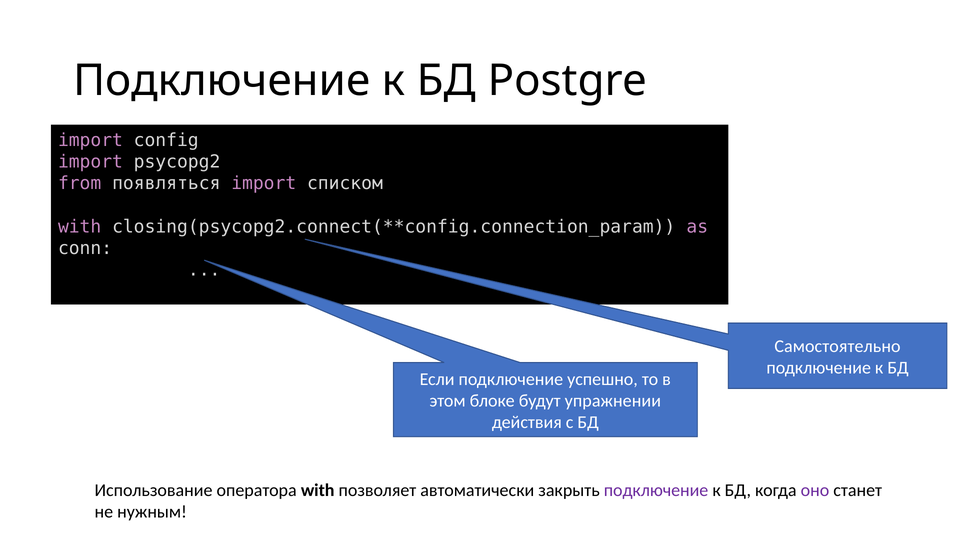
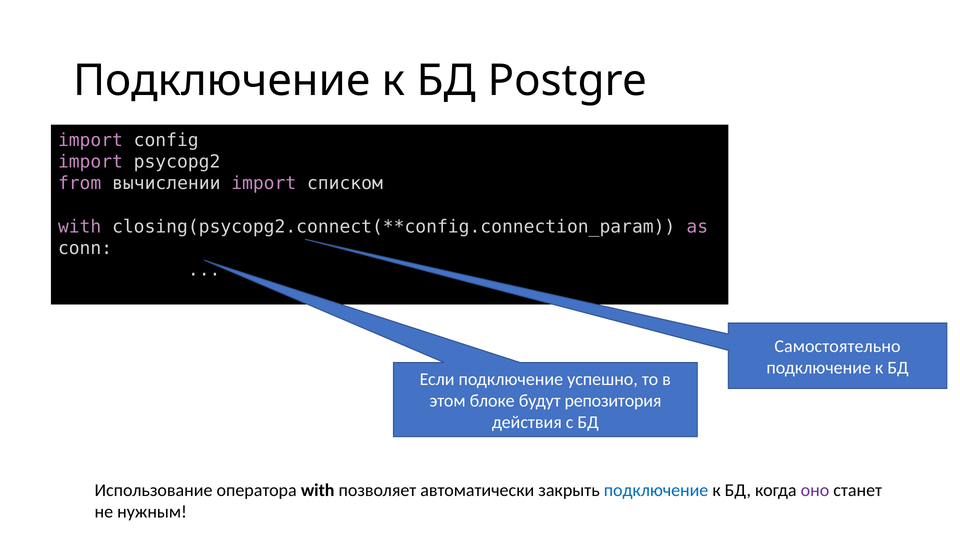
появляться: появляться -> вычислении (166, 183)
упражнении: упражнении -> репозитория (613, 401)
подключение colour: purple -> blue (656, 490)
